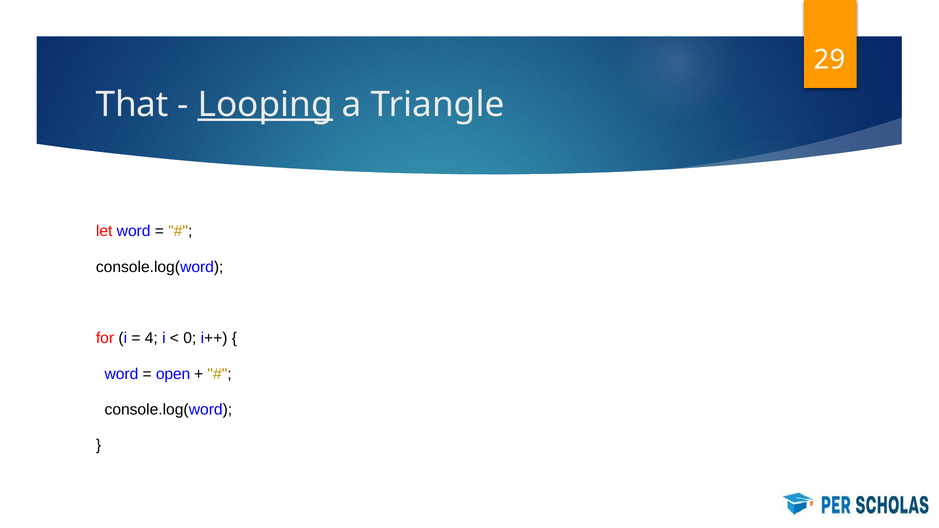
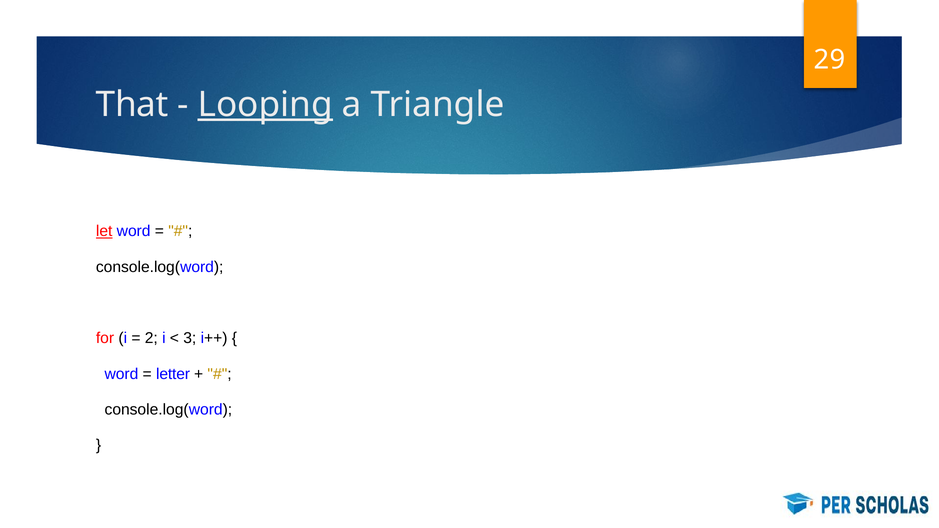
let underline: none -> present (104, 231)
4: 4 -> 2 (151, 338)
0: 0 -> 3 (190, 338)
open: open -> letter (173, 374)
